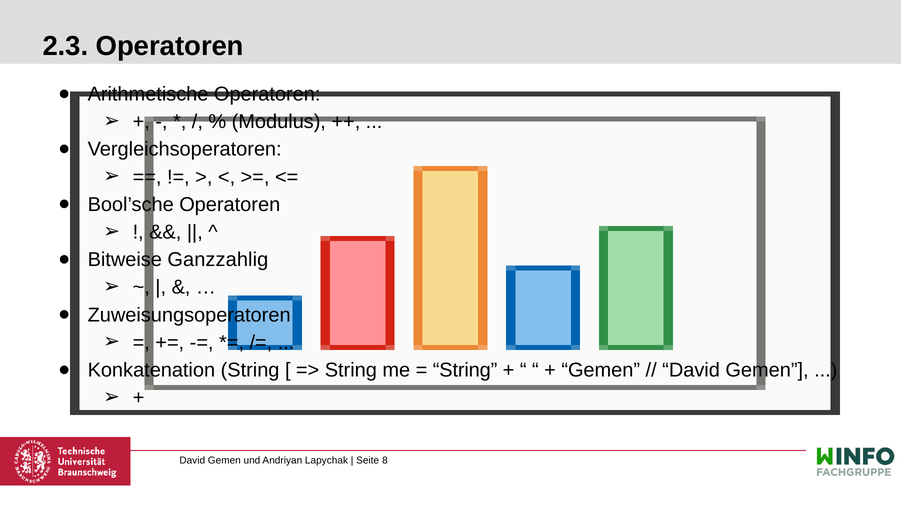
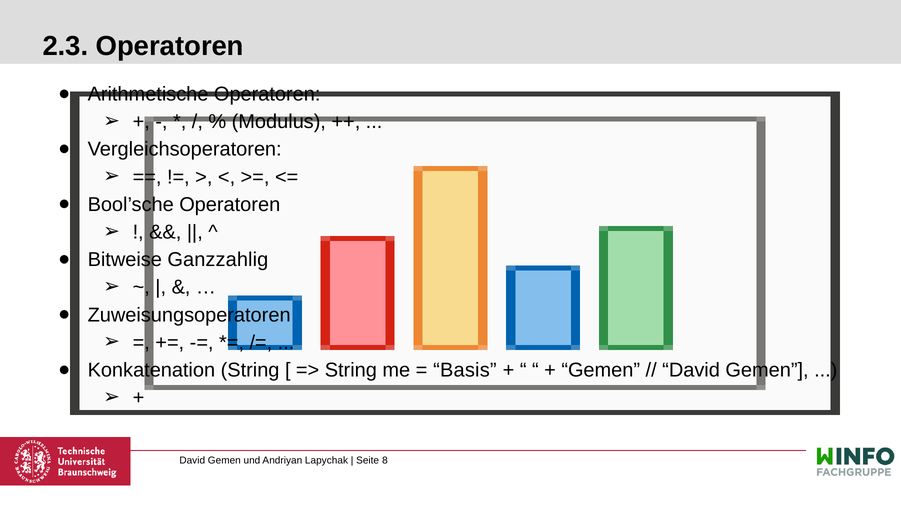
String: String -> Basis (465, 370)
